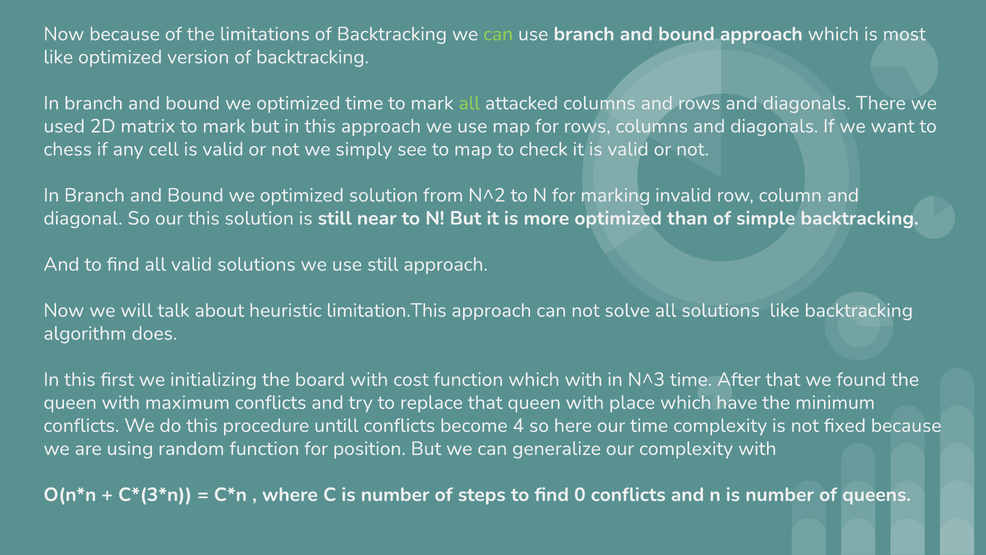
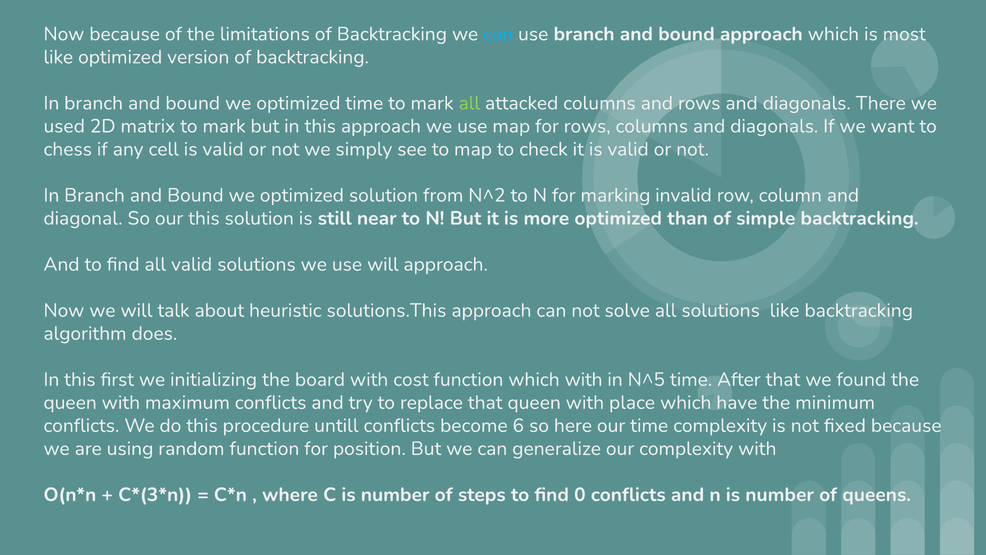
can colour: light green -> light blue (498, 34)
use still: still -> will (383, 264)
limitation.This: limitation.This -> solutions.This (386, 310)
N^3: N^3 -> N^5 (646, 379)
4: 4 -> 6 (518, 425)
